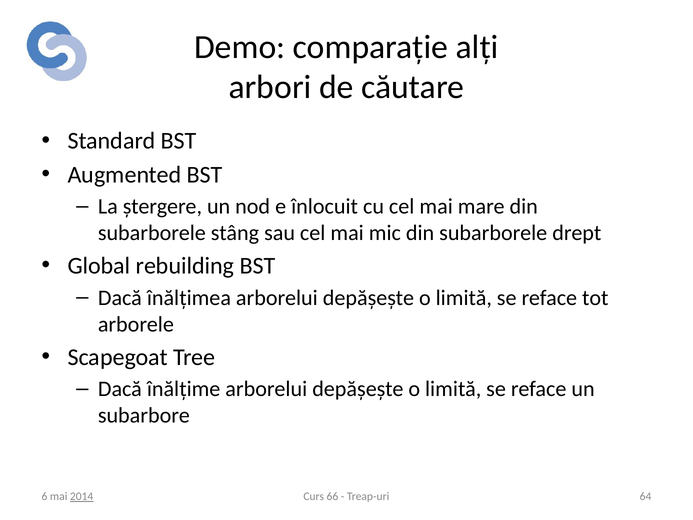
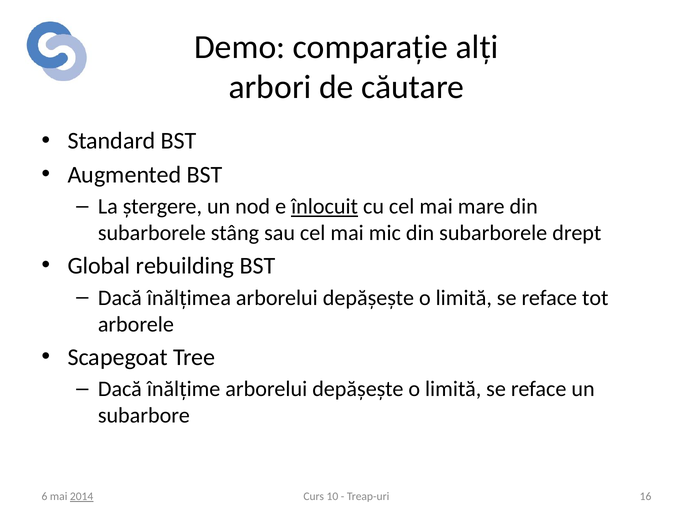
înlocuit underline: none -> present (325, 207)
66: 66 -> 10 (332, 496)
64: 64 -> 16 (646, 496)
